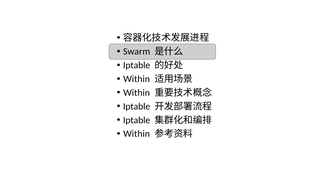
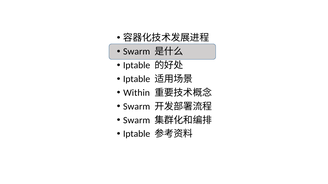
Within: Within -> Iptable (137, 79)
Iptable: Iptable -> Swarm (137, 107)
Iptable: Iptable -> Swarm (137, 120)
Within: Within -> Iptable (137, 134)
